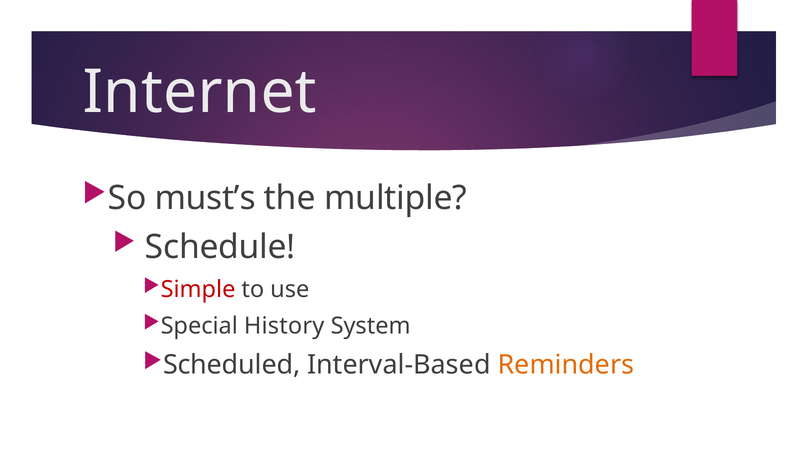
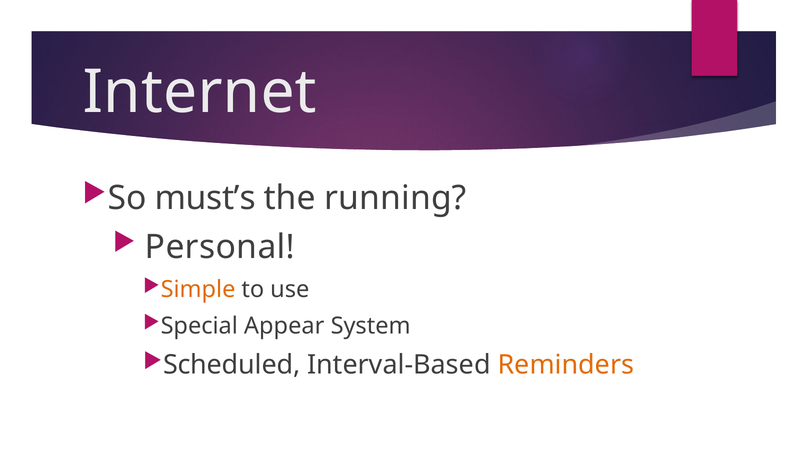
multiple: multiple -> running (395, 198)
Schedule: Schedule -> Personal (220, 247)
Simple colour: red -> orange (198, 289)
History: History -> Appear (284, 326)
